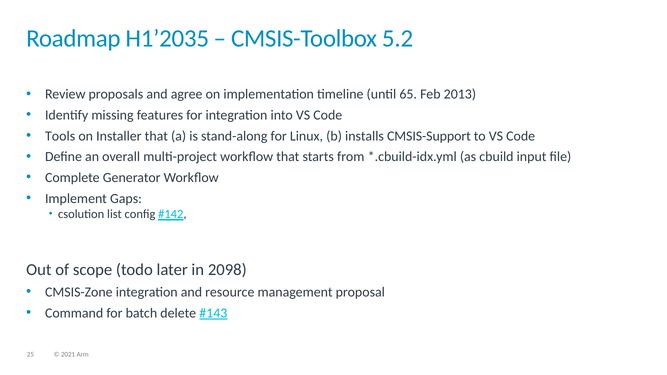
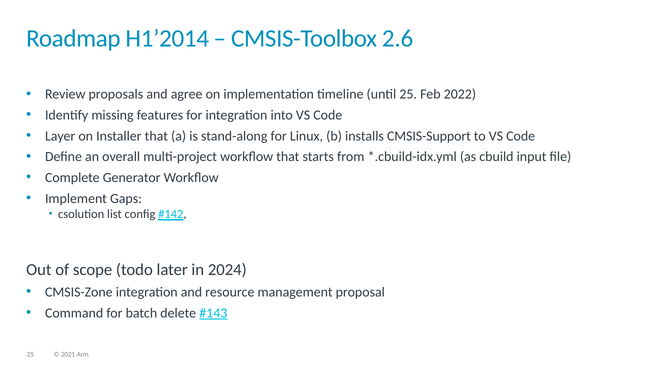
H1’2035: H1’2035 -> H1’2014 (167, 38)
5.2: 5.2 -> 2.6 (398, 38)
until 65: 65 -> 25 (408, 94)
2013: 2013 -> 2022 (460, 94)
Tools: Tools -> Layer (60, 136)
2098: 2098 -> 2024 (227, 270)
